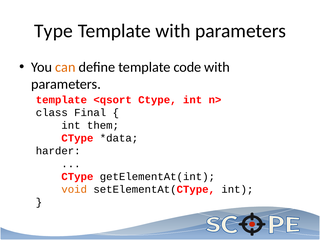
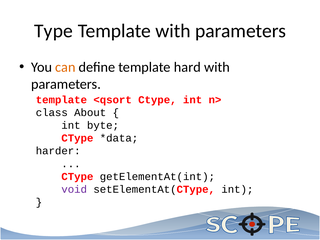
code: code -> hard (187, 67)
Final: Final -> About (90, 113)
them: them -> byte (103, 125)
void colour: orange -> purple (74, 189)
